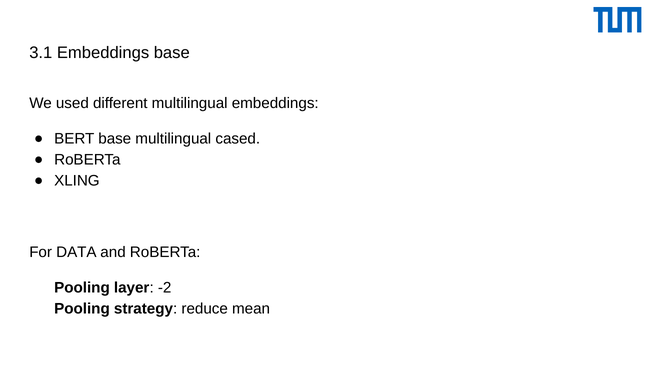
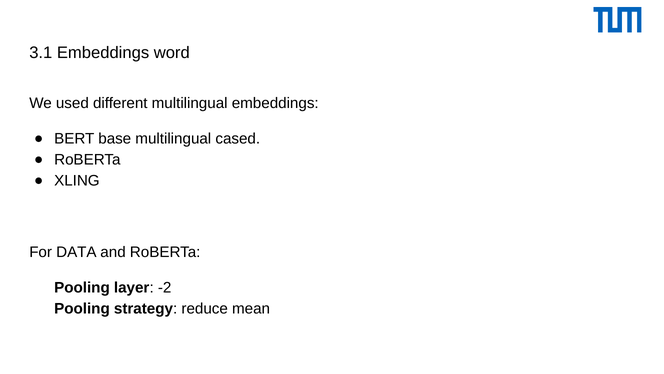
Embeddings base: base -> word (172, 53)
